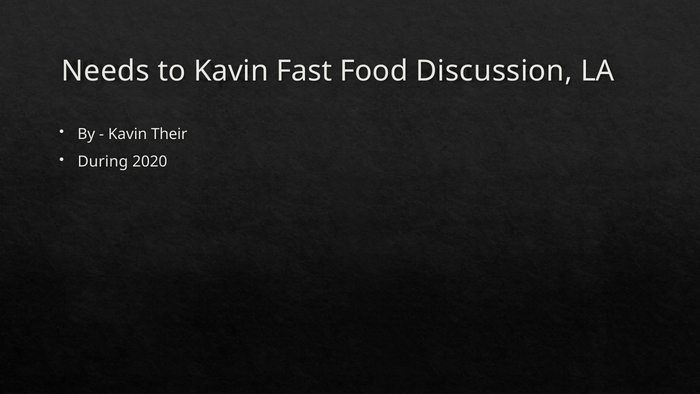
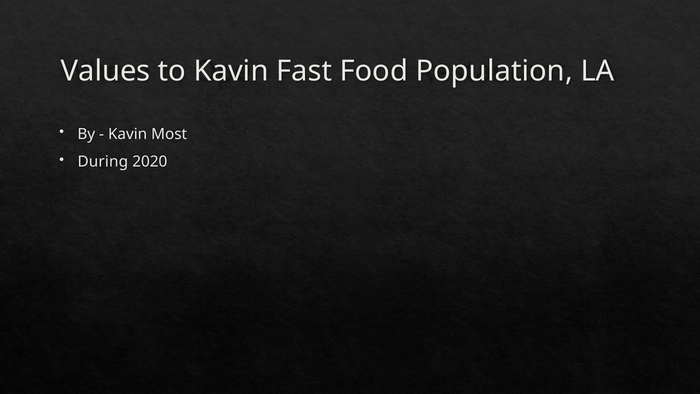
Needs: Needs -> Values (106, 71)
Discussion: Discussion -> Population (494, 71)
Their: Their -> Most (169, 134)
